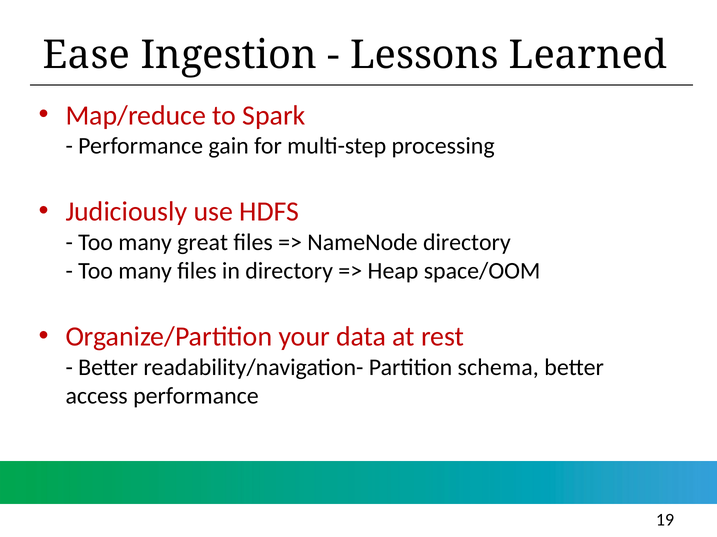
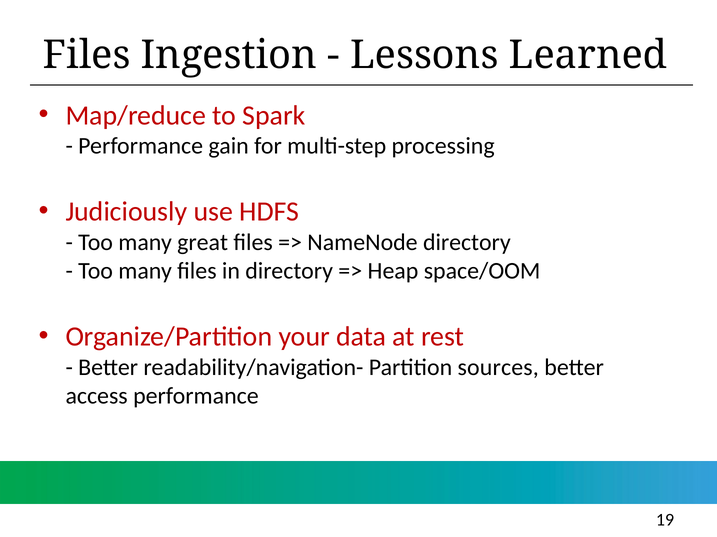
Ease: Ease -> Files (87, 55)
schema: schema -> sources (498, 368)
